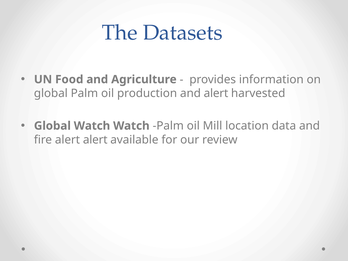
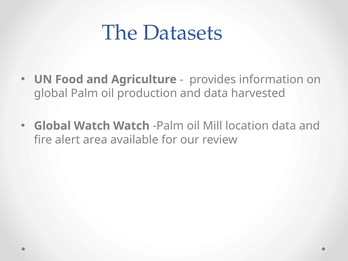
and alert: alert -> data (216, 93)
alert alert: alert -> area (95, 140)
